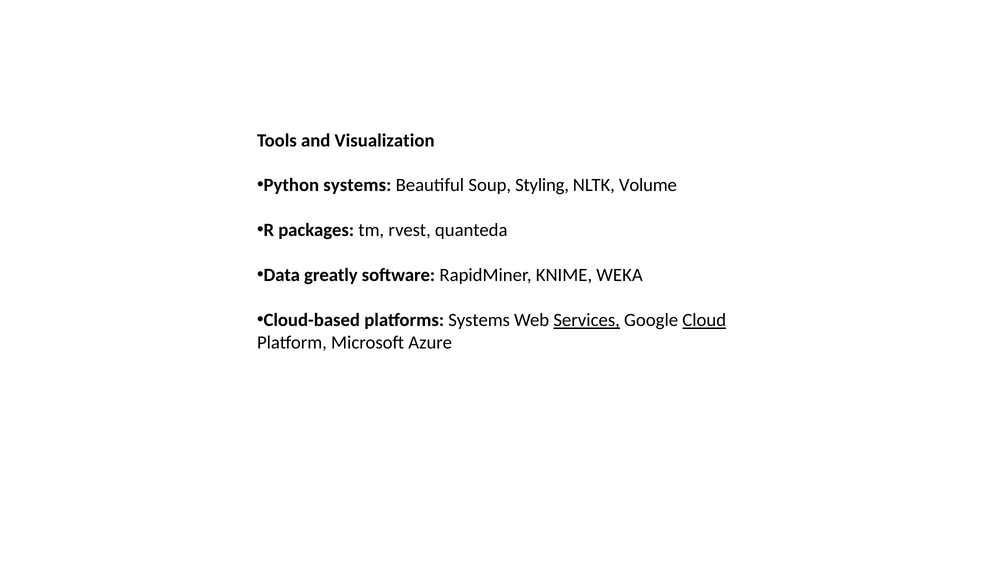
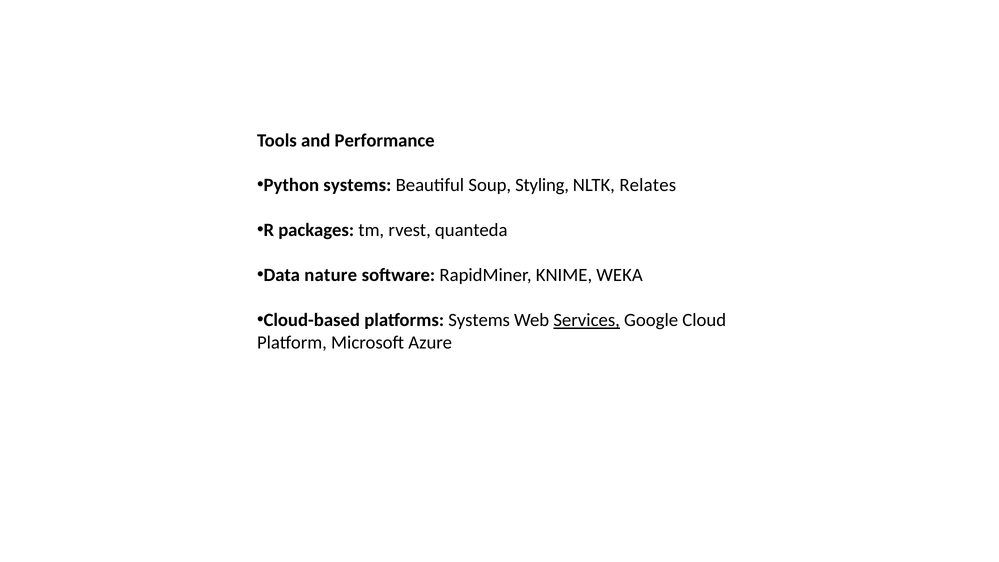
Visualization: Visualization -> Performance (385, 140)
Volume: Volume -> Relates (648, 185)
greatly: greatly -> nature (331, 275)
Cloud underline: present -> none (704, 320)
